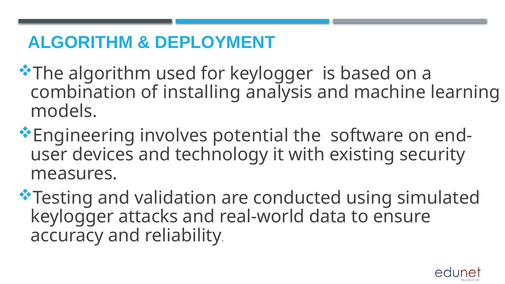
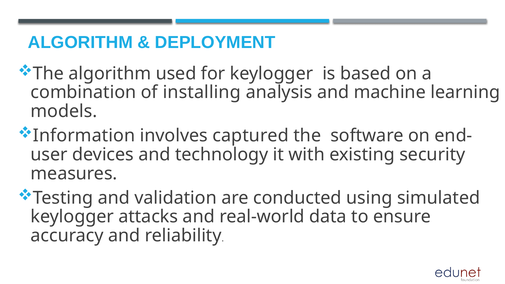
Engineering: Engineering -> Information (84, 136)
potential: potential -> captured (251, 136)
